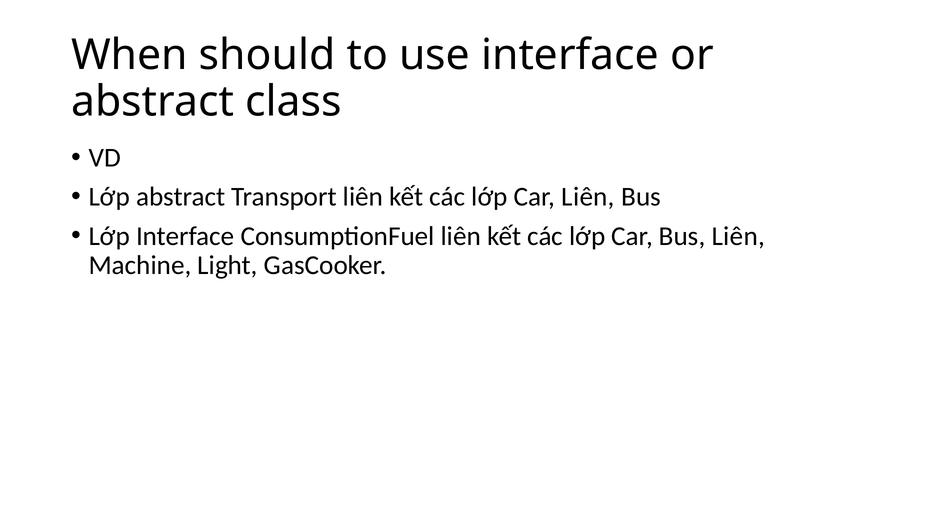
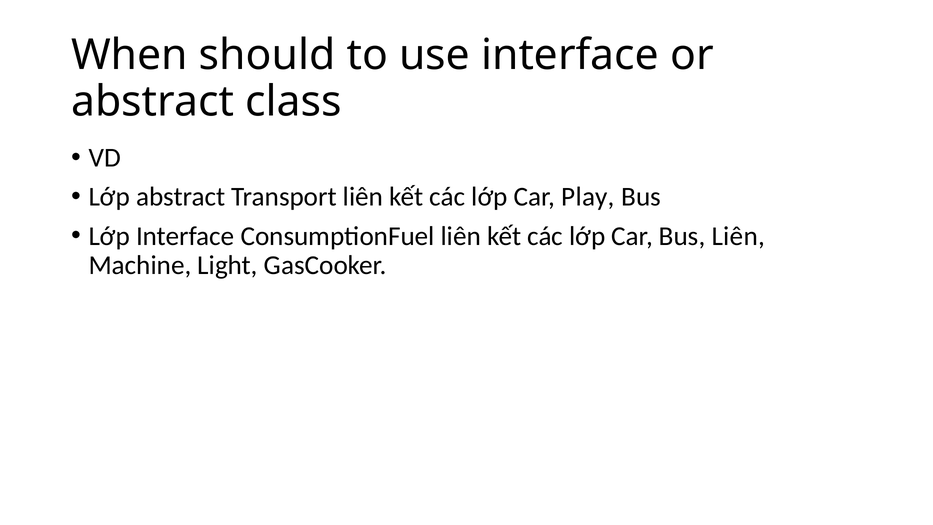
Car Liên: Liên -> Play (588, 197)
